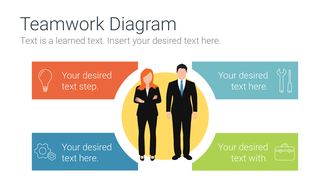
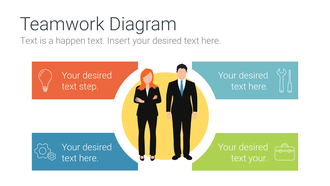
learned: learned -> happen (71, 41)
text with: with -> your (258, 158)
